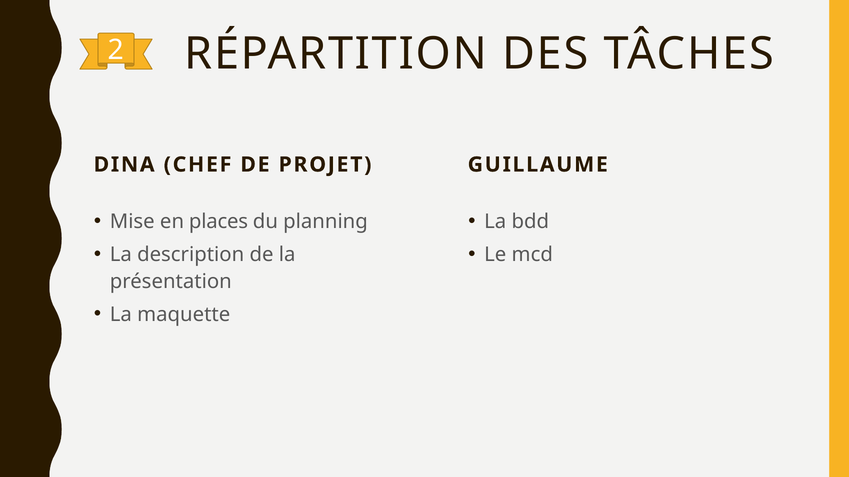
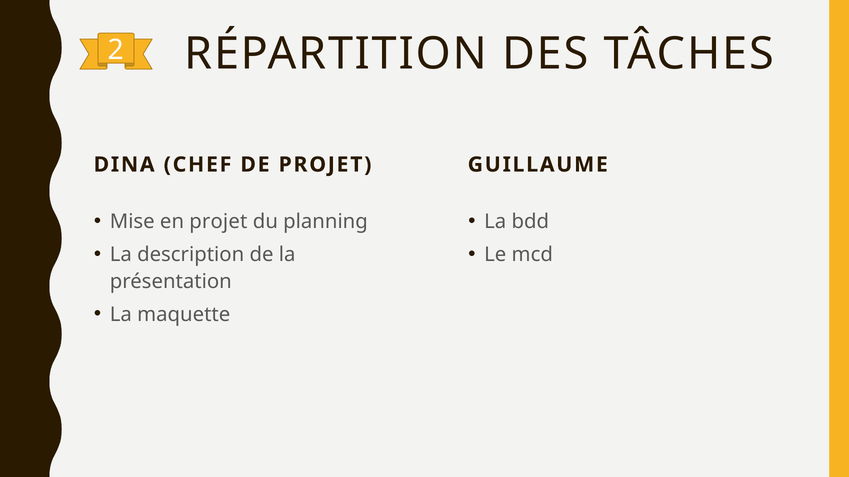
en places: places -> projet (218, 222)
